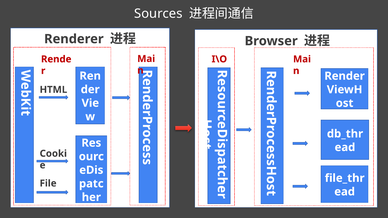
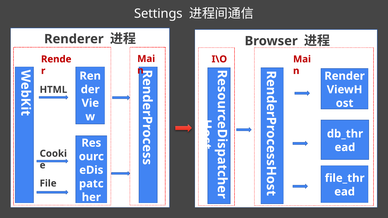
Sources: Sources -> Settings (158, 14)
